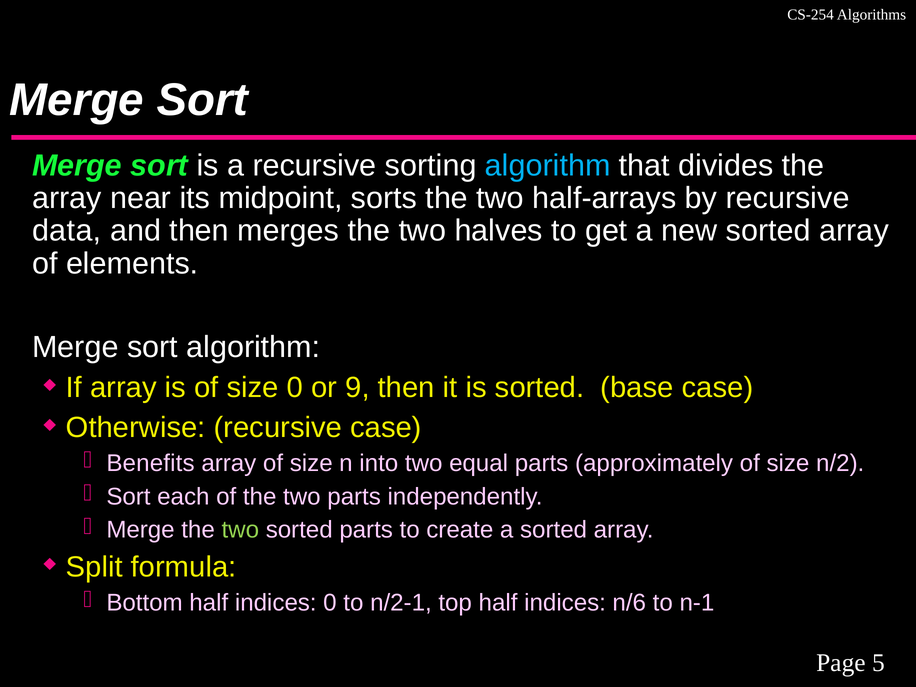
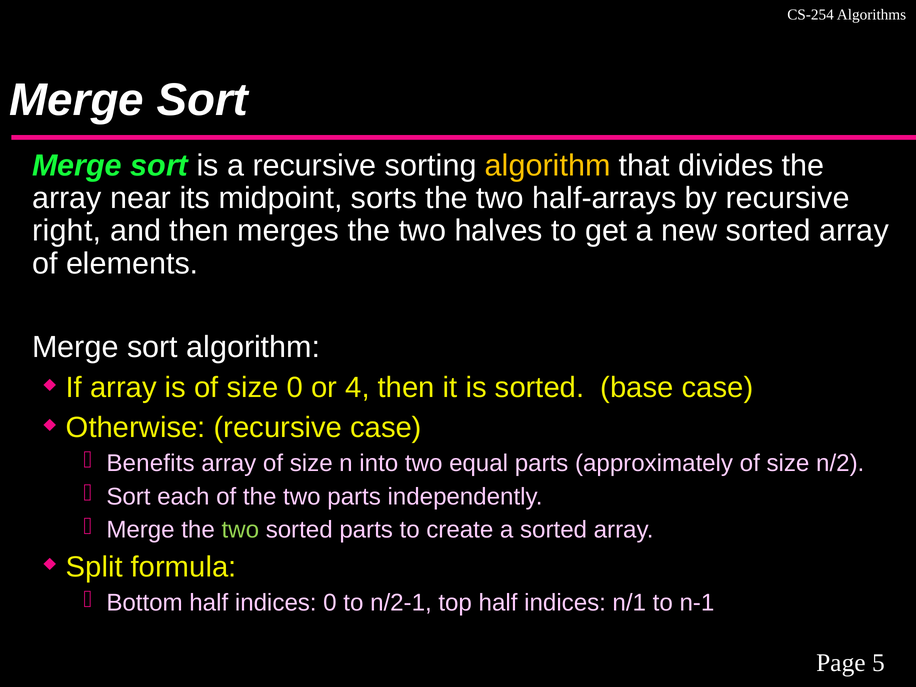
algorithm colour: light blue -> yellow (548, 166)
data: data -> right (67, 231)
9: 9 -> 4 (358, 388)
n/6: n/6 -> n/1 (629, 603)
